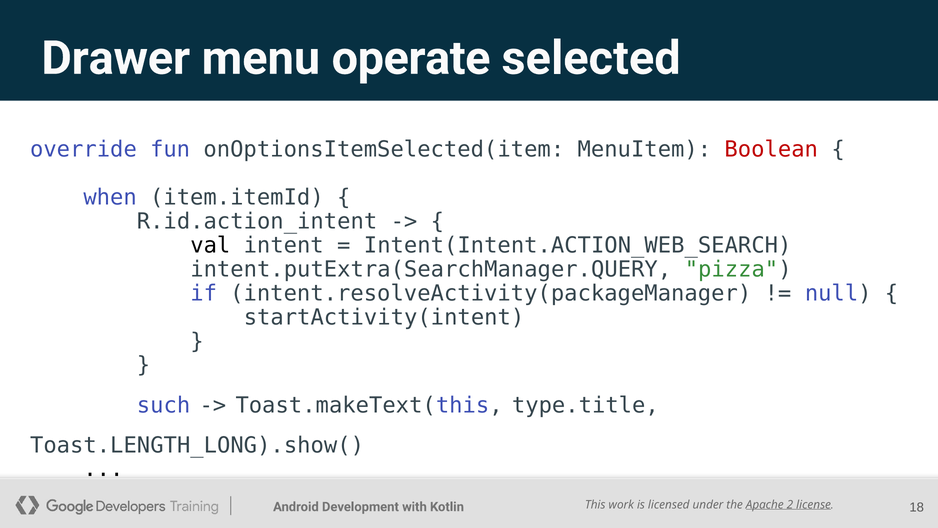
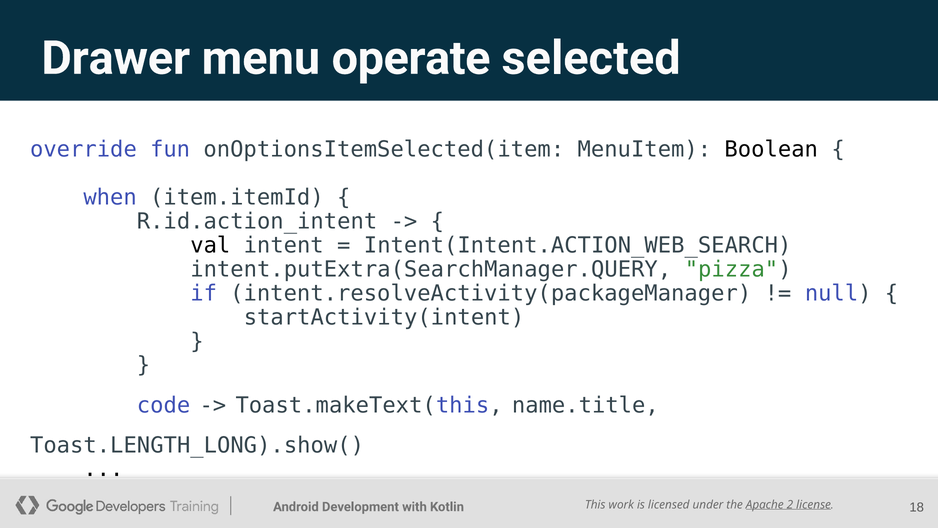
Boolean colour: red -> black (771, 150)
such: such -> code (164, 405)
type.title: type.title -> name.title (585, 405)
